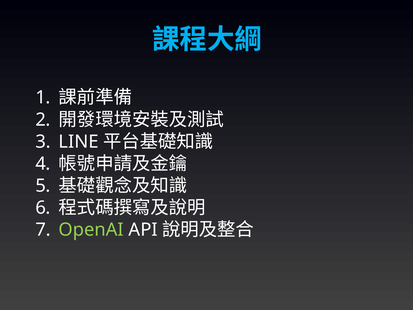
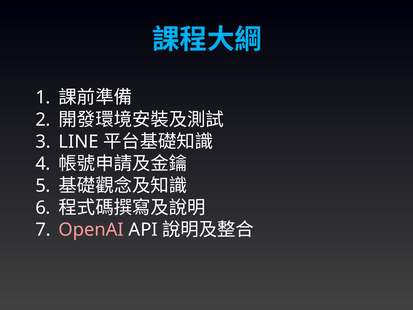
OpenAI colour: light green -> pink (91, 230)
